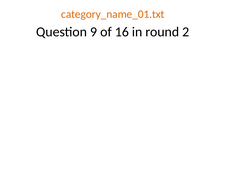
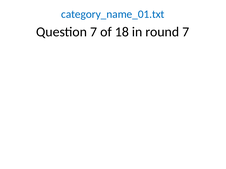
category_name_01.txt colour: orange -> blue (113, 14)
Question 9: 9 -> 7 (94, 32)
16: 16 -> 18 (122, 32)
round 2: 2 -> 7 (186, 32)
